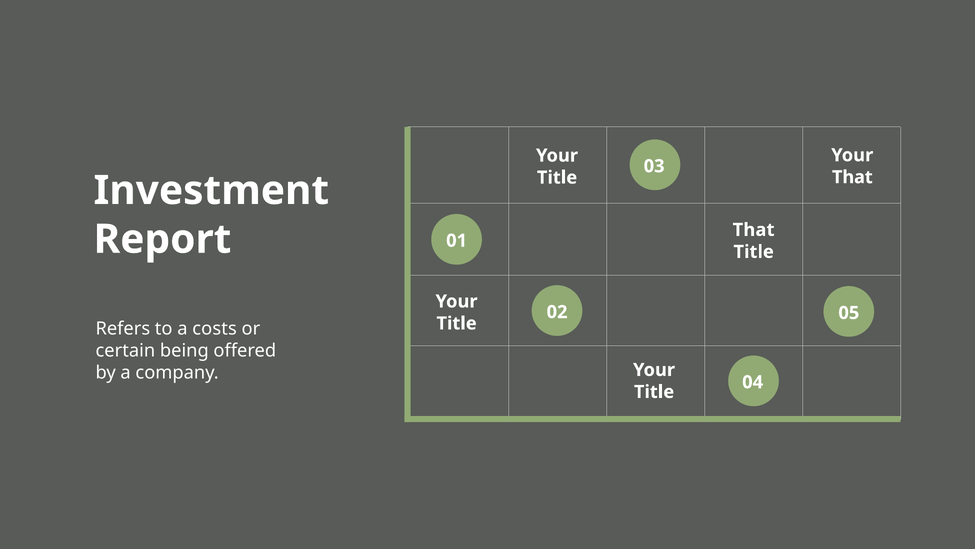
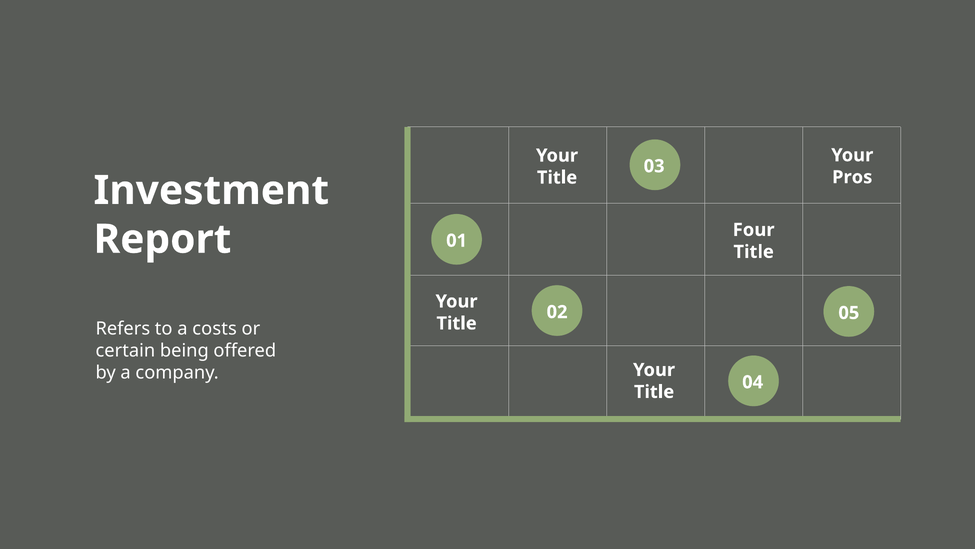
That: That -> Pros (852, 177)
That: That -> Four (754, 230)
